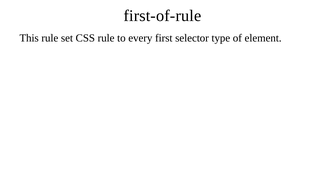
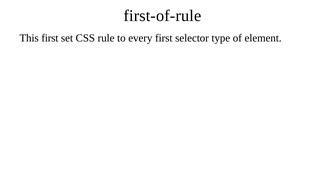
This rule: rule -> first (50, 38)
